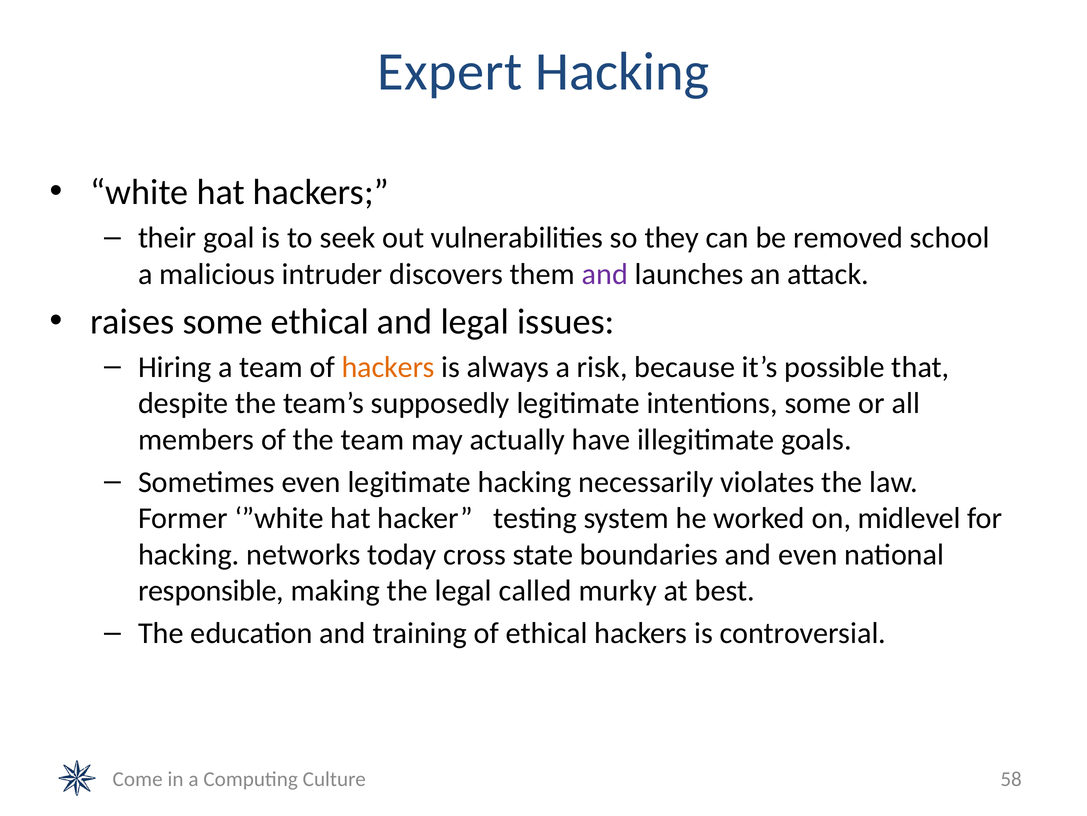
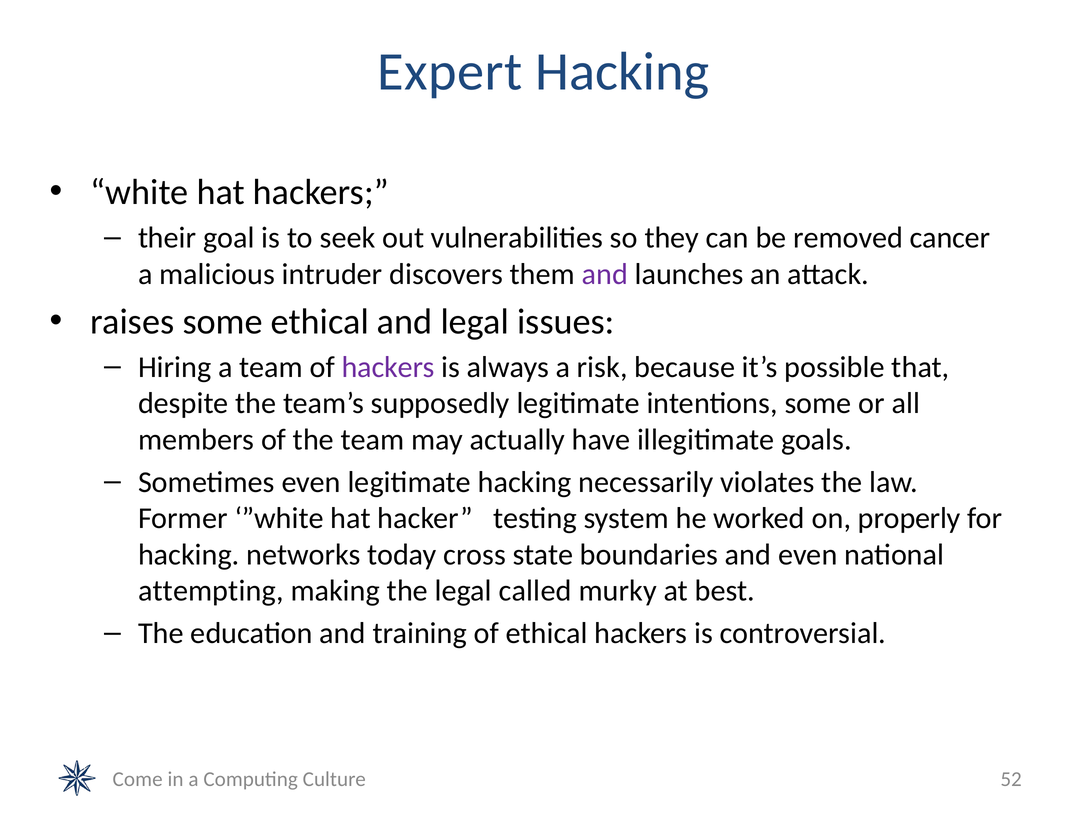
school: school -> cancer (950, 238)
hackers colour: orange -> purple (388, 367)
midlevel: midlevel -> properly (909, 518)
responsible: responsible -> attempting (211, 590)
58: 58 -> 52 (1011, 779)
